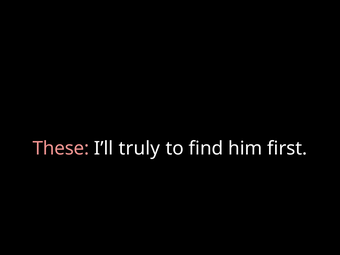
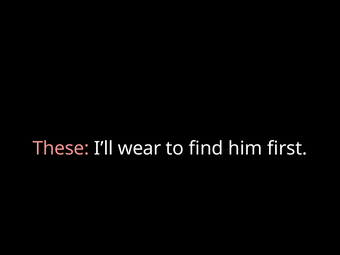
truly: truly -> wear (140, 148)
